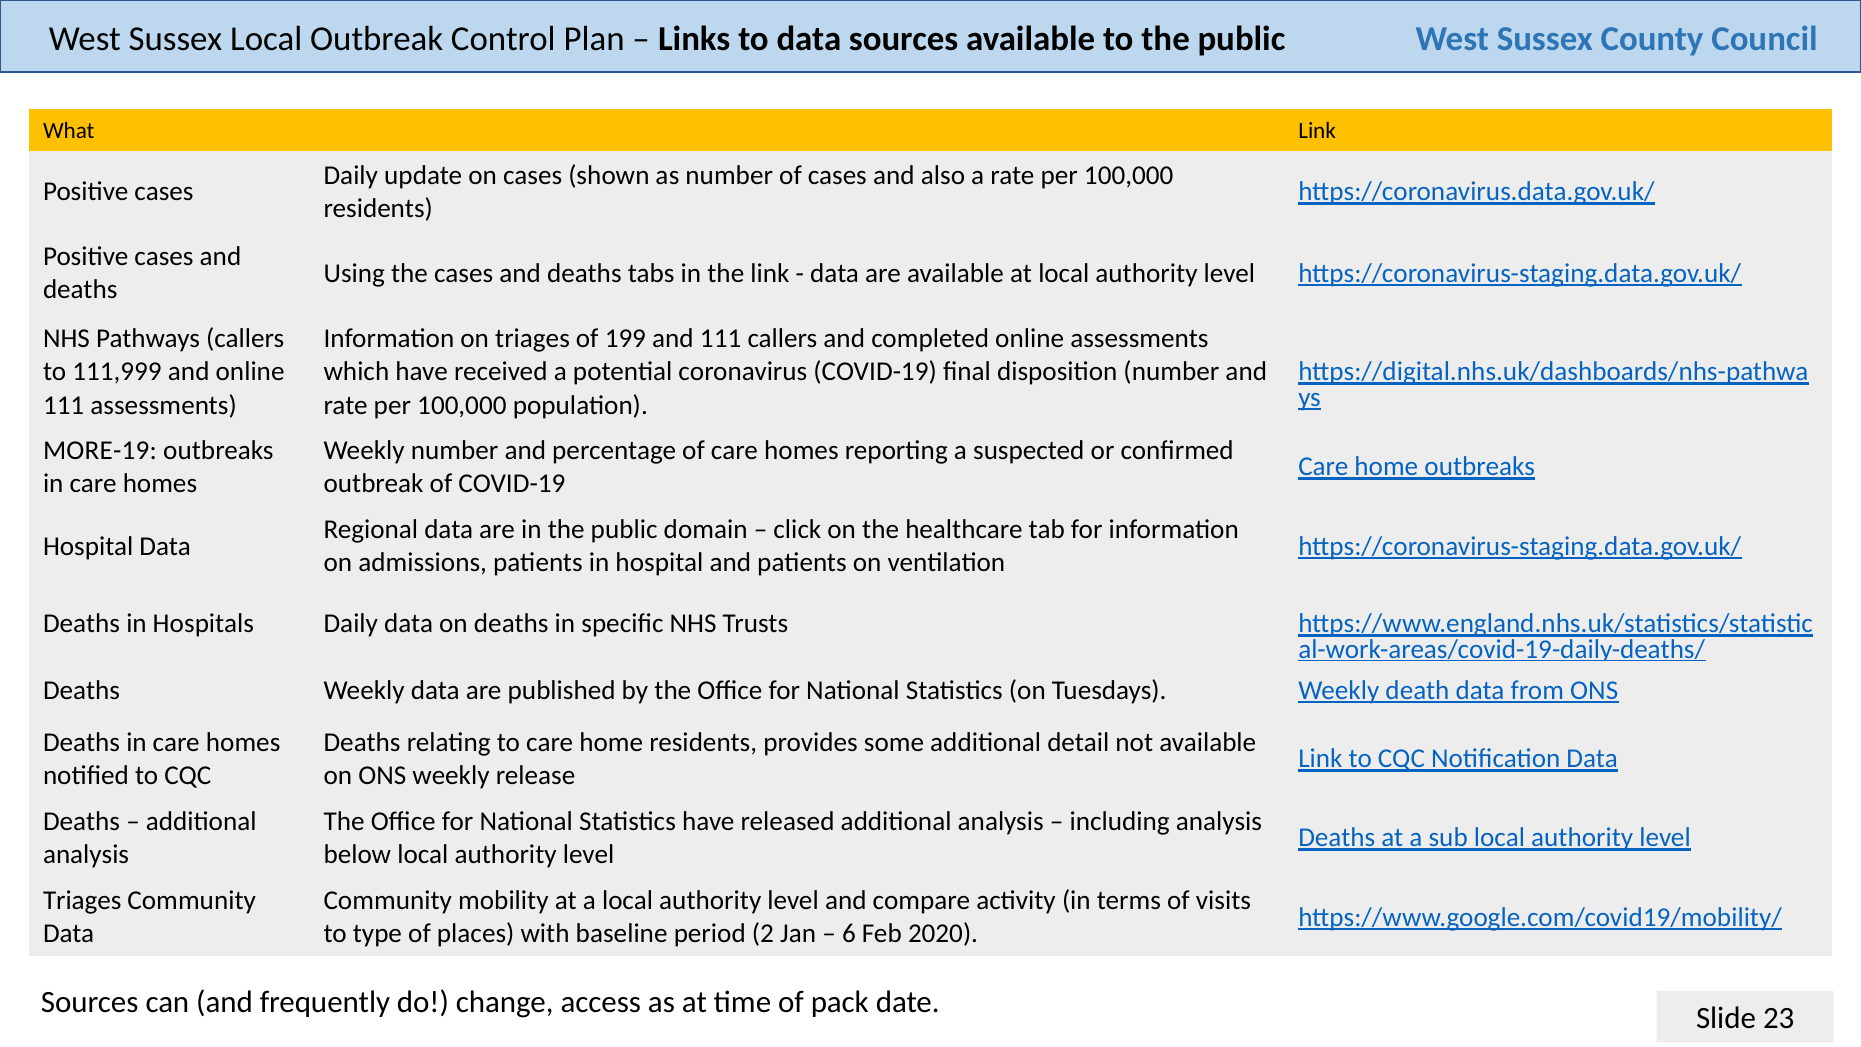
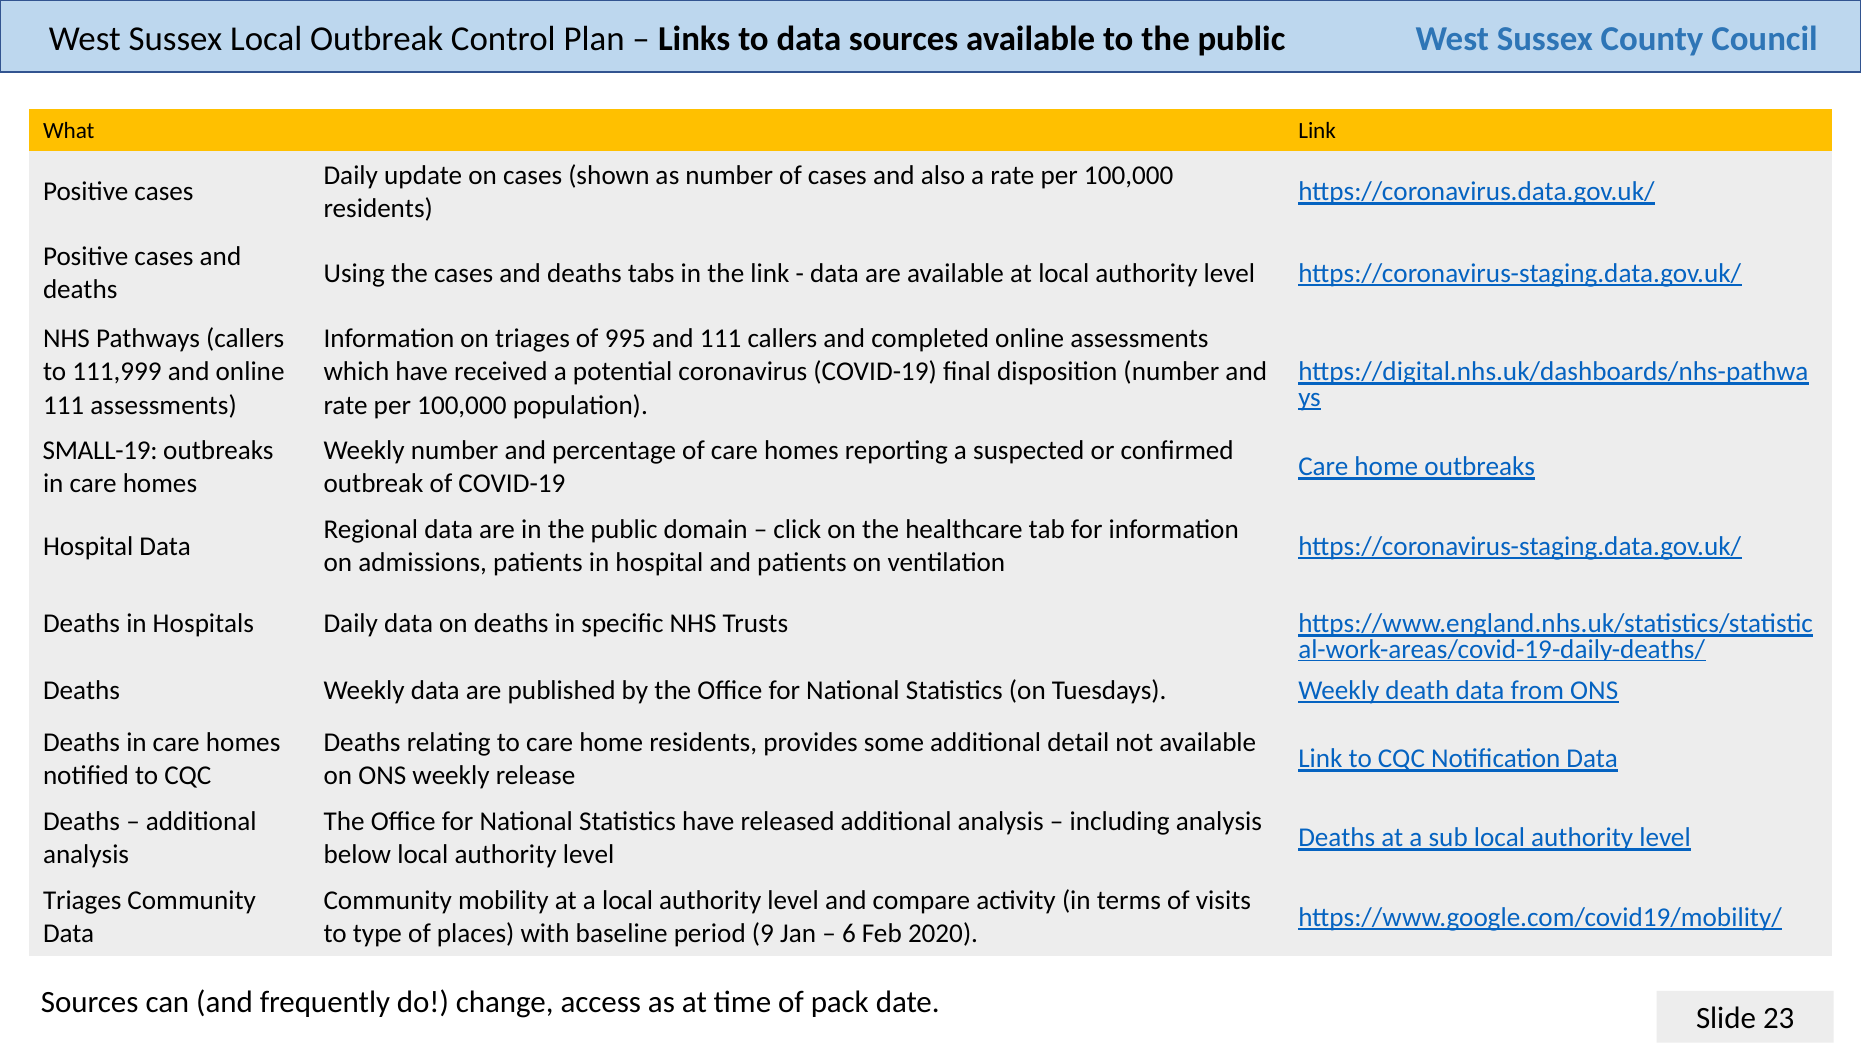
199: 199 -> 995 (625, 339)
MORE-19: MORE-19 -> SMALL-19 (100, 451)
2: 2 -> 9 (763, 934)
